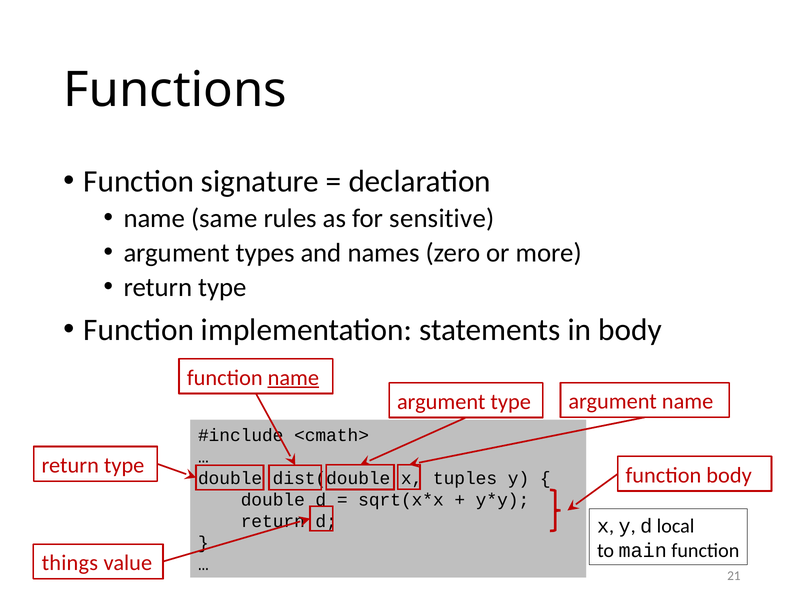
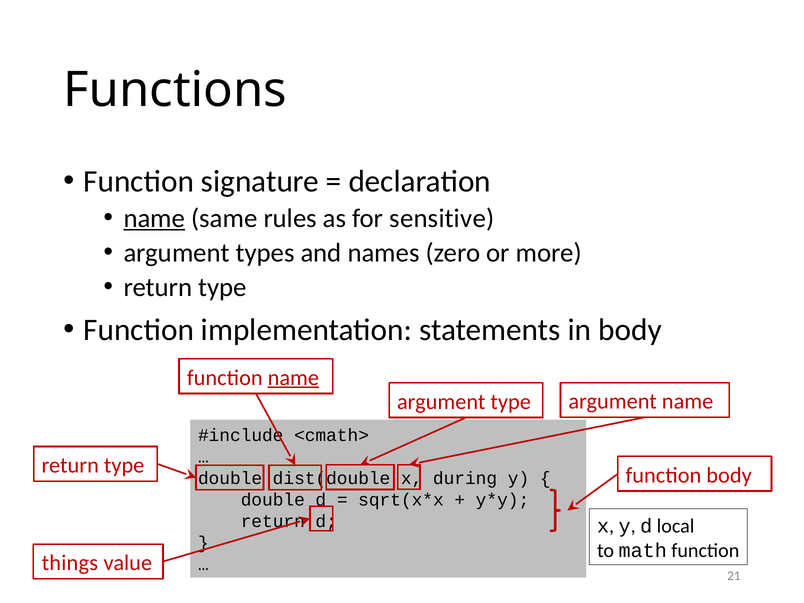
name underline: none -> present (154, 218)
tuples: tuples -> during (465, 478)
main: main -> math (643, 550)
